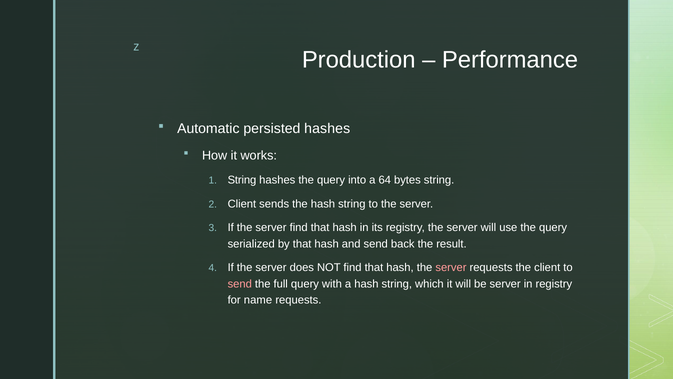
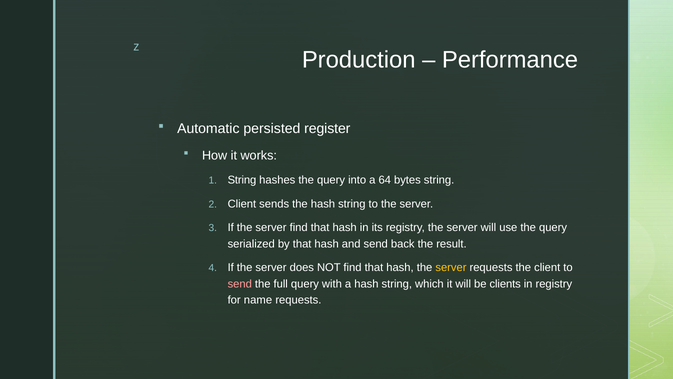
persisted hashes: hashes -> register (327, 129)
server colour: pink -> yellow (451, 267)
be server: server -> clients (505, 284)
